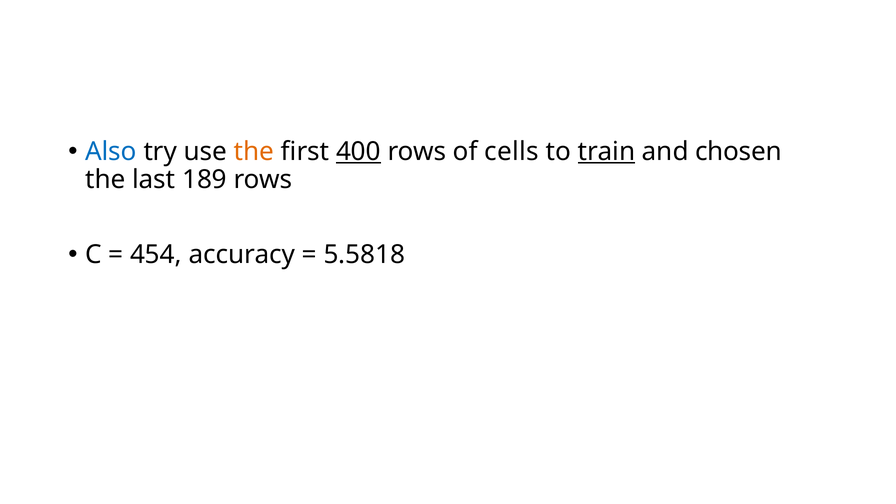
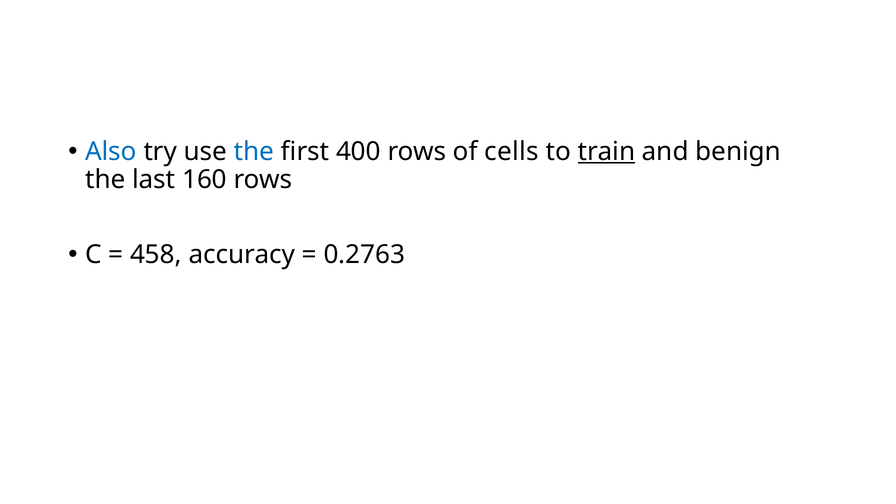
the colour: orange -> blue (254, 151)
400 underline: present -> none (358, 151)
chosen: chosen -> benign (738, 151)
189: 189 -> 160 (205, 180)
454: 454 -> 458 (156, 255)
5.5818: 5.5818 -> 0.2763 (364, 255)
